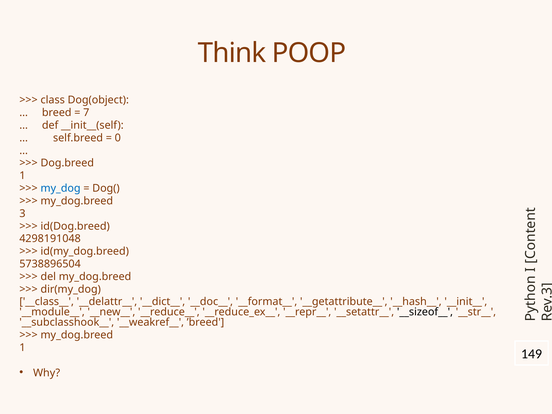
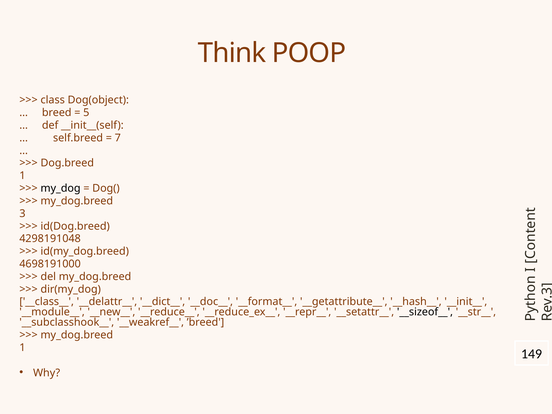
7: 7 -> 5 (86, 113)
0: 0 -> 7 (118, 138)
my_dog colour: blue -> black (61, 188)
5738896504: 5738896504 -> 4698191000 (50, 264)
